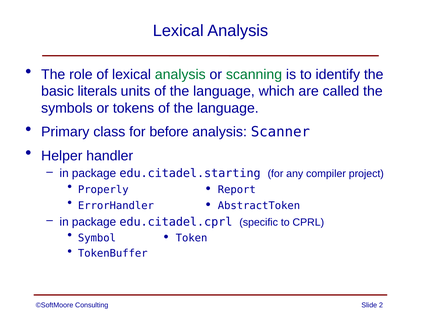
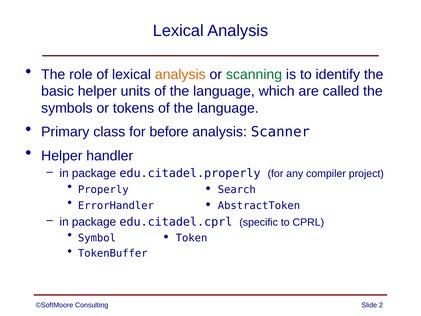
analysis colour: green -> orange (180, 74)
basic literals: literals -> helper (97, 91)
edu.citadel.starting: edu.citadel.starting -> edu.citadel.properly (190, 173)
Report: Report -> Search (237, 189)
